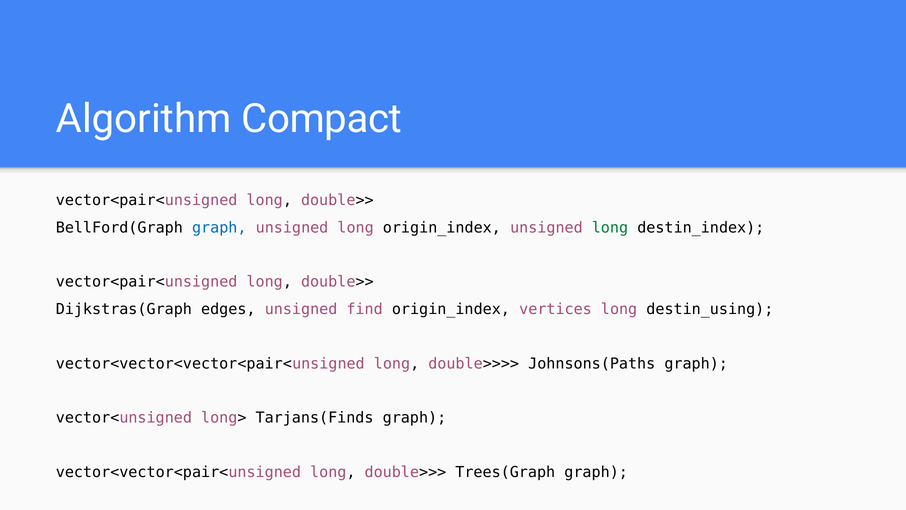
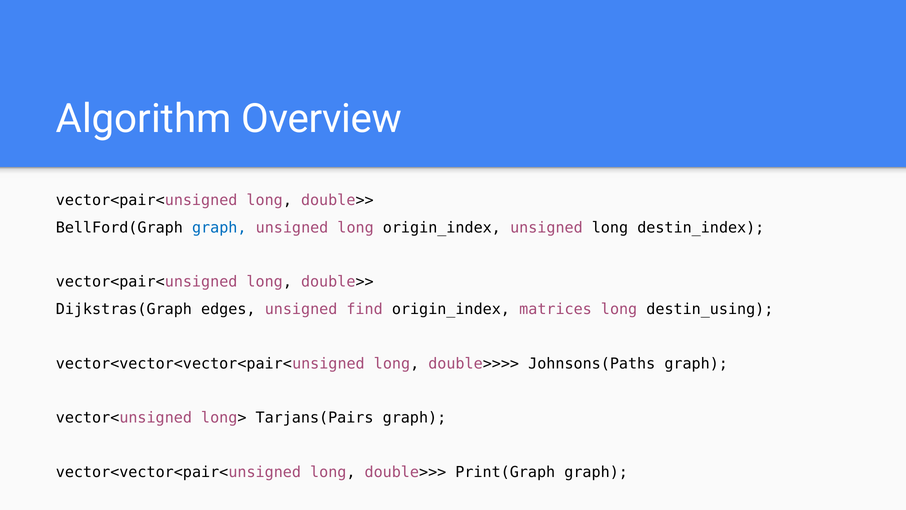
Compact: Compact -> Overview (322, 119)
long colour: green -> black (610, 227)
vertices: vertices -> matrices (556, 309)
Tarjans(Finds: Tarjans(Finds -> Tarjans(Pairs (315, 418)
Trees(Graph: Trees(Graph -> Print(Graph (505, 472)
